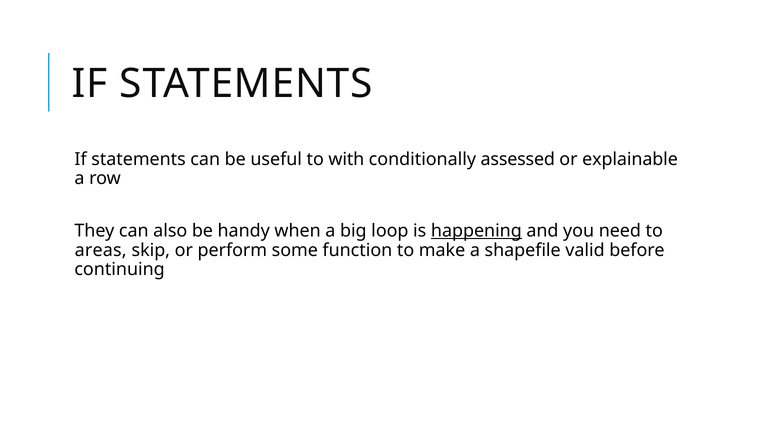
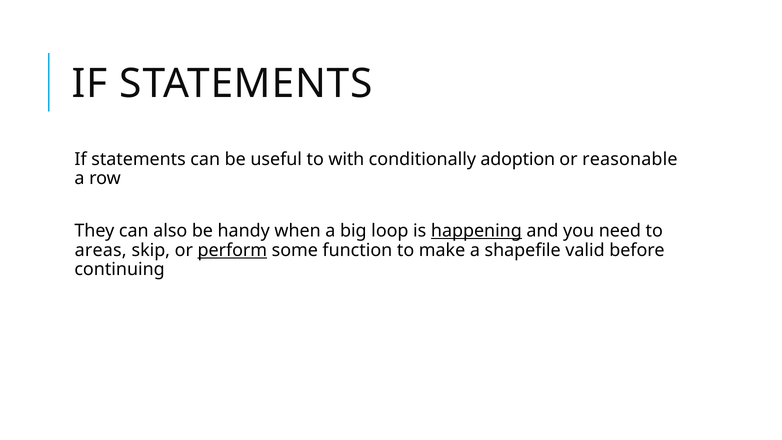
assessed: assessed -> adoption (518, 159)
explainable: explainable -> reasonable (630, 159)
perform underline: none -> present (232, 250)
